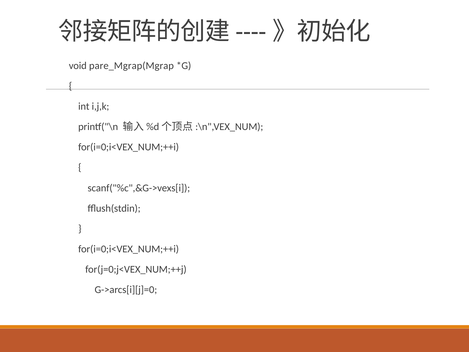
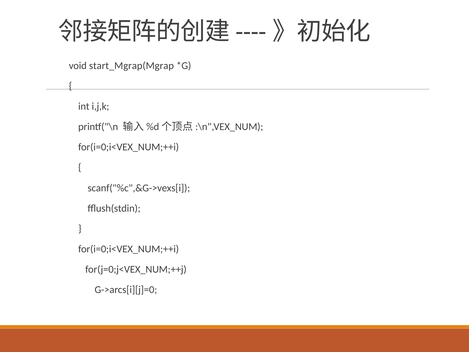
pare_Mgrap(Mgrap: pare_Mgrap(Mgrap -> start_Mgrap(Mgrap (131, 66)
